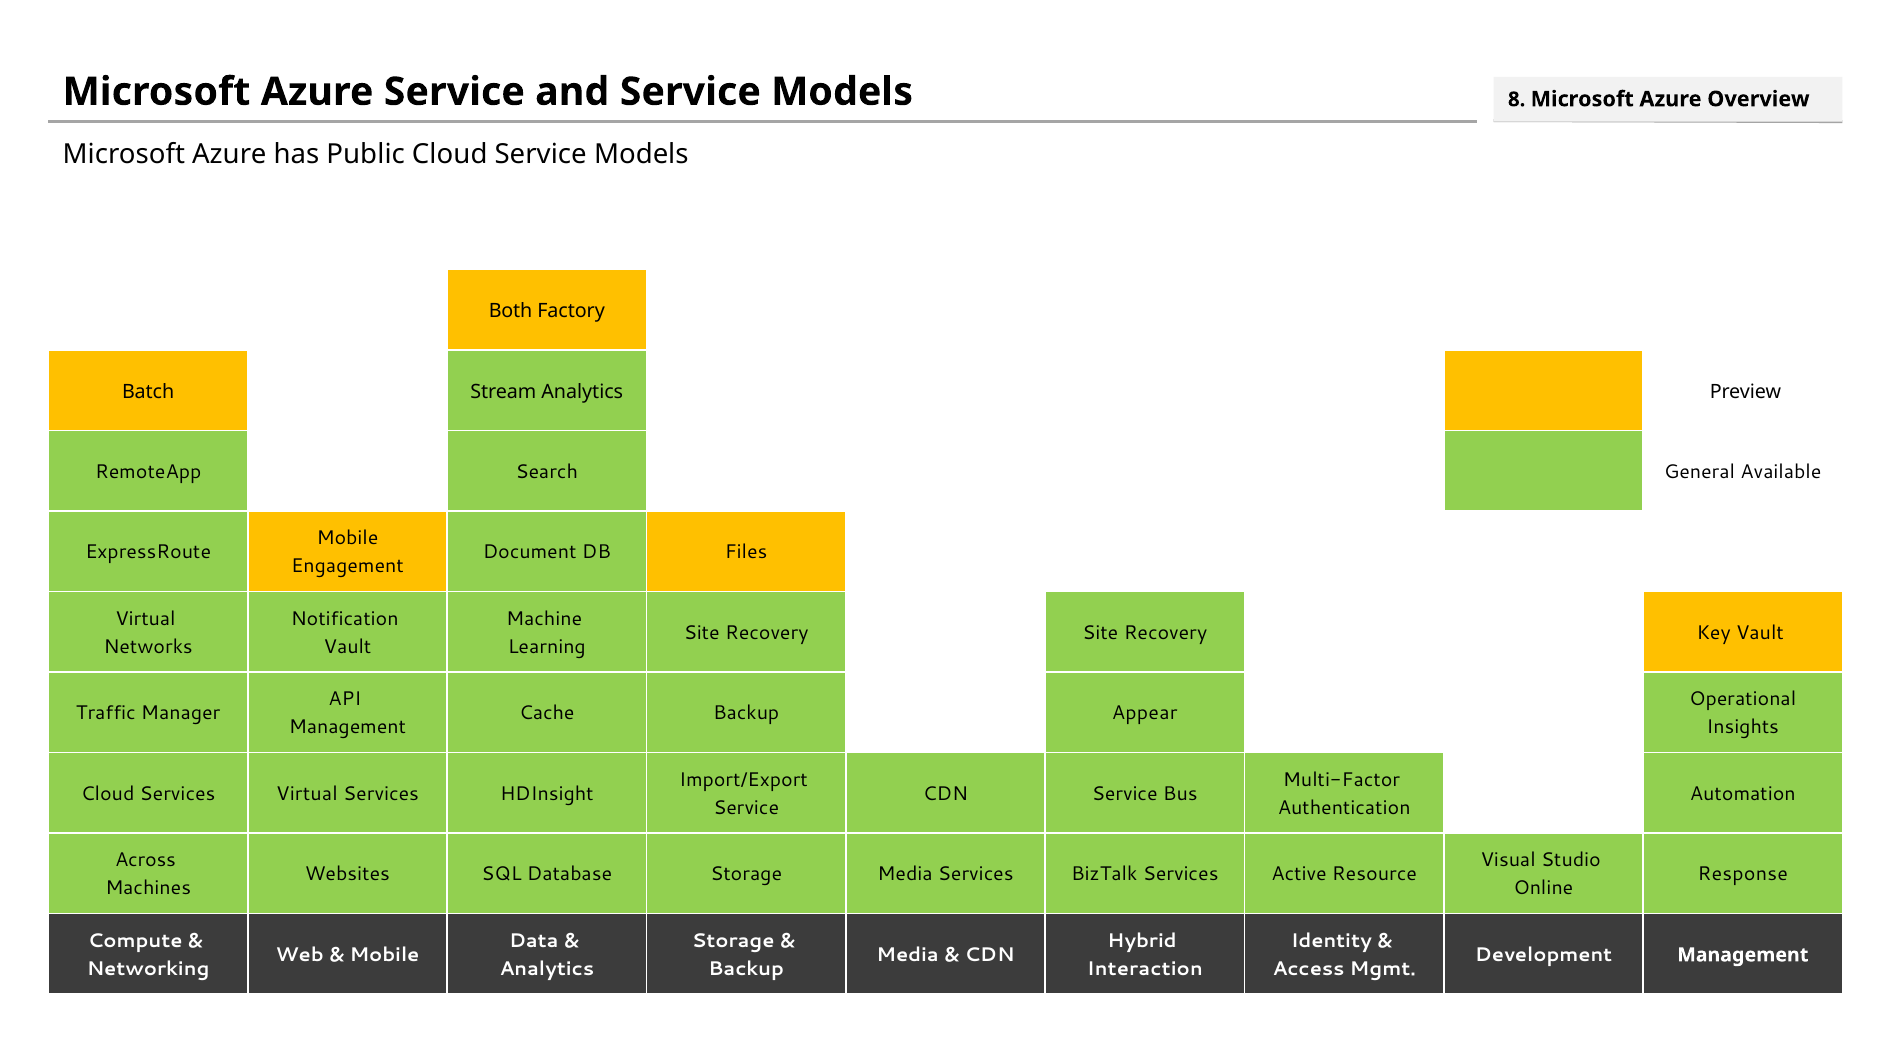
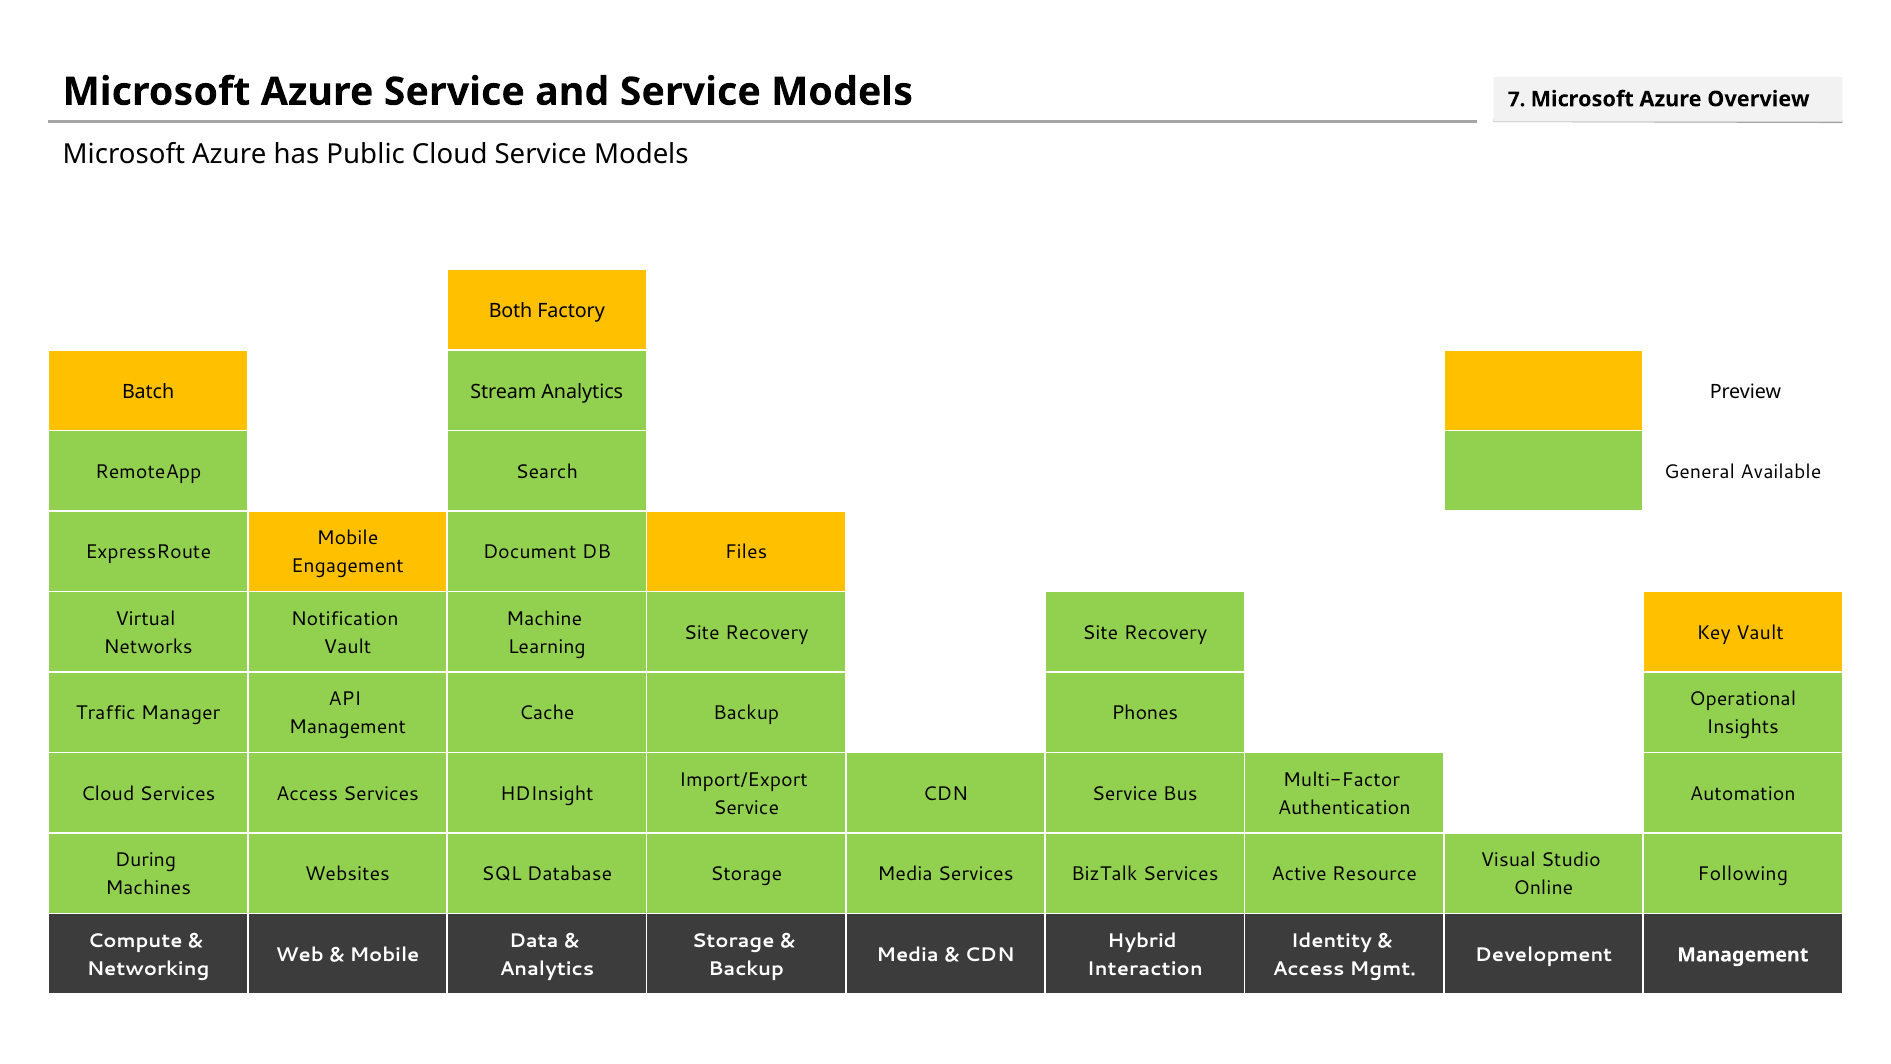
8: 8 -> 7 (1517, 99)
Appear: Appear -> Phones (1145, 713)
Services Virtual: Virtual -> Access (307, 794)
Across: Across -> During (146, 860)
Response: Response -> Following (1743, 874)
